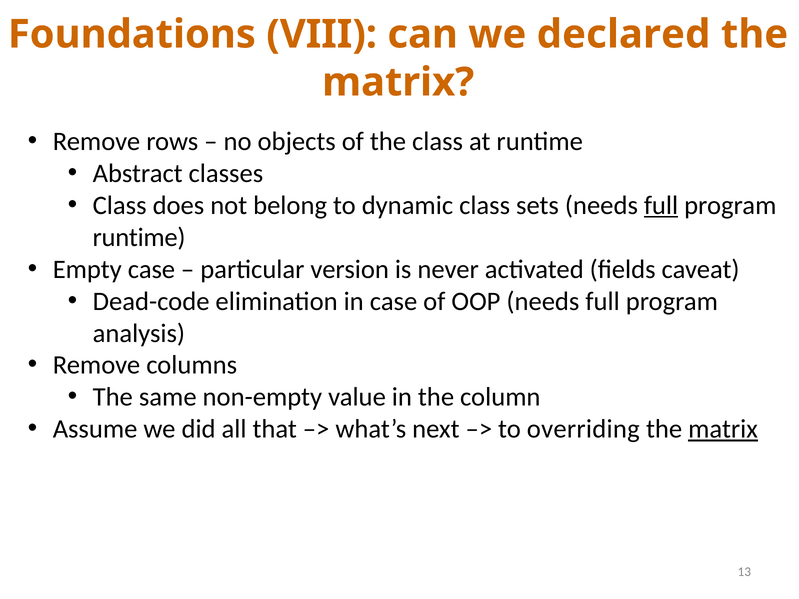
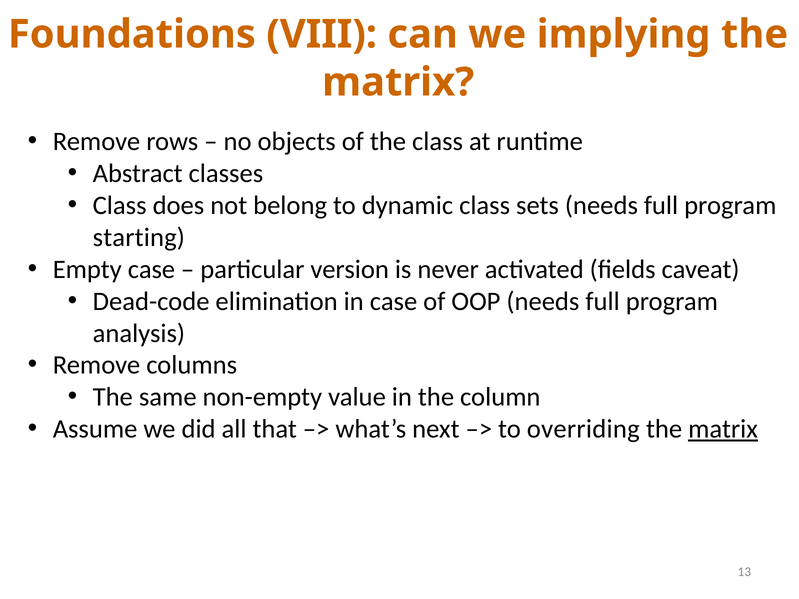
declared: declared -> implying (624, 34)
full underline: present -> none (661, 206)
runtime: runtime -> starting (139, 237)
